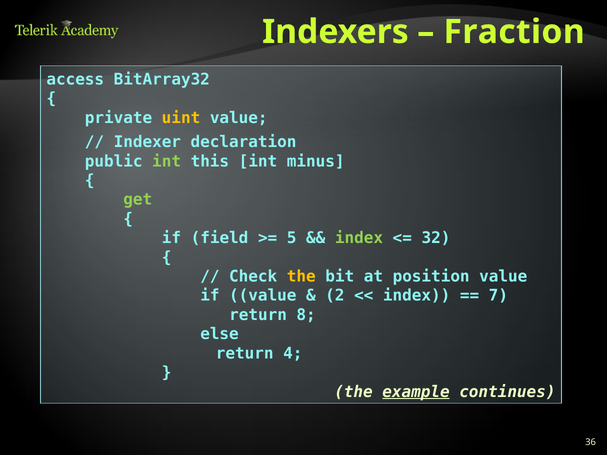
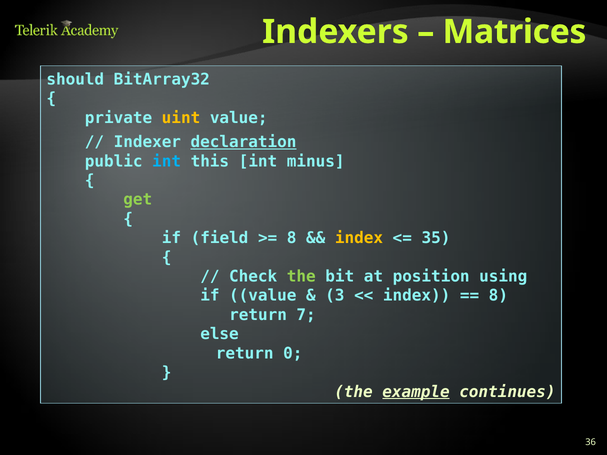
Fraction: Fraction -> Matrices (514, 32)
access: access -> should (75, 79)
declaration underline: none -> present (244, 142)
int colour: light green -> light blue (167, 161)
5: 5 -> 8 (292, 238)
index colour: light green -> yellow (359, 238)
32: 32 -> 35 (436, 238)
the colour: yellow -> light green (301, 277)
position value: value -> using (503, 277)
2: 2 -> 3 (335, 296)
7: 7 -> 8 (498, 296)
8: 8 -> 7 (306, 315)
4: 4 -> 0 (293, 354)
